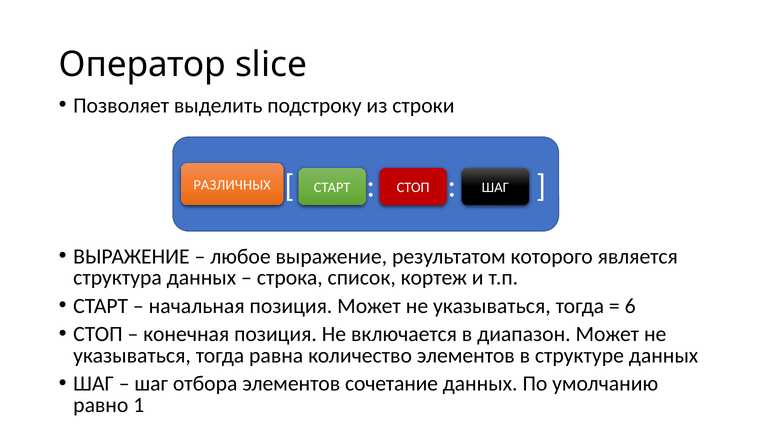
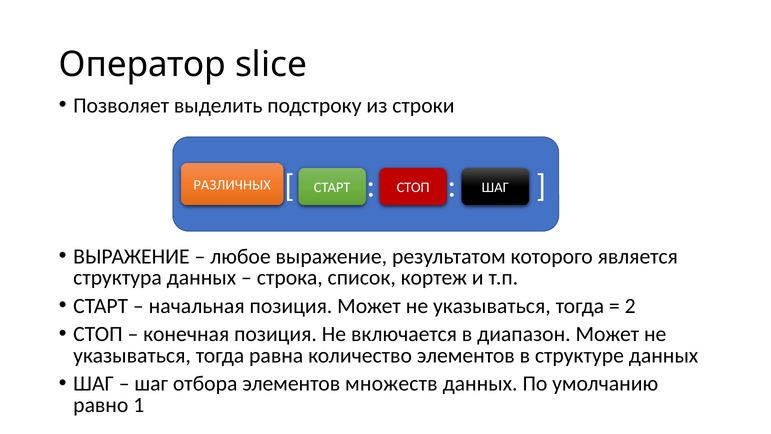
6: 6 -> 2 (630, 306)
сочетание: сочетание -> множеств (391, 383)
